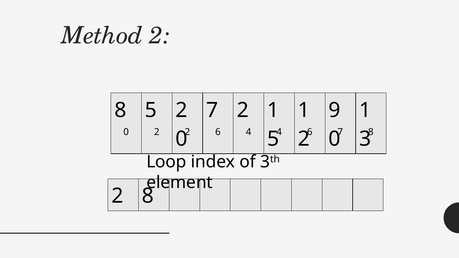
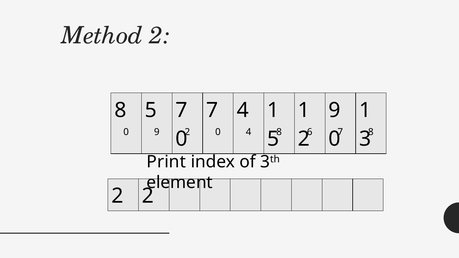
5 2: 2 -> 7 (182, 110)
7 2: 2 -> 4 (243, 110)
0 2: 2 -> 9 (157, 132)
6: 6 -> 0 (218, 132)
4 4: 4 -> 8 (279, 132)
Loop: Loop -> Print (166, 162)
8: 8 -> 2 (148, 196)
